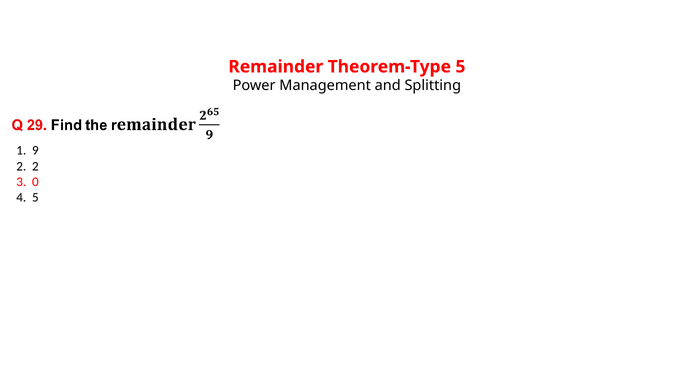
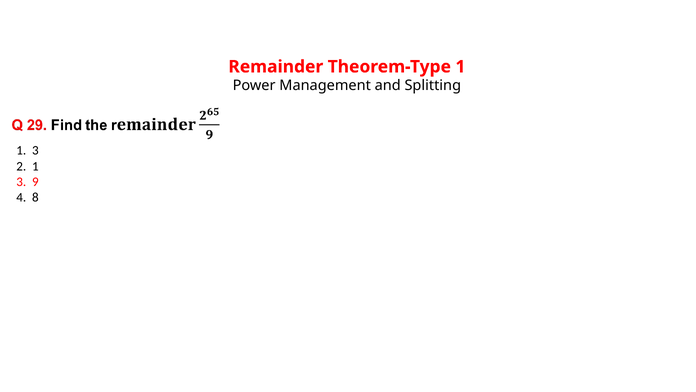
Theorem-Type 5: 5 -> 1 (460, 67)
9: 9 -> 3 (35, 150)
2 2: 2 -> 1 (35, 166)
0: 0 -> 9 (35, 182)
4 5: 5 -> 8 (35, 197)
